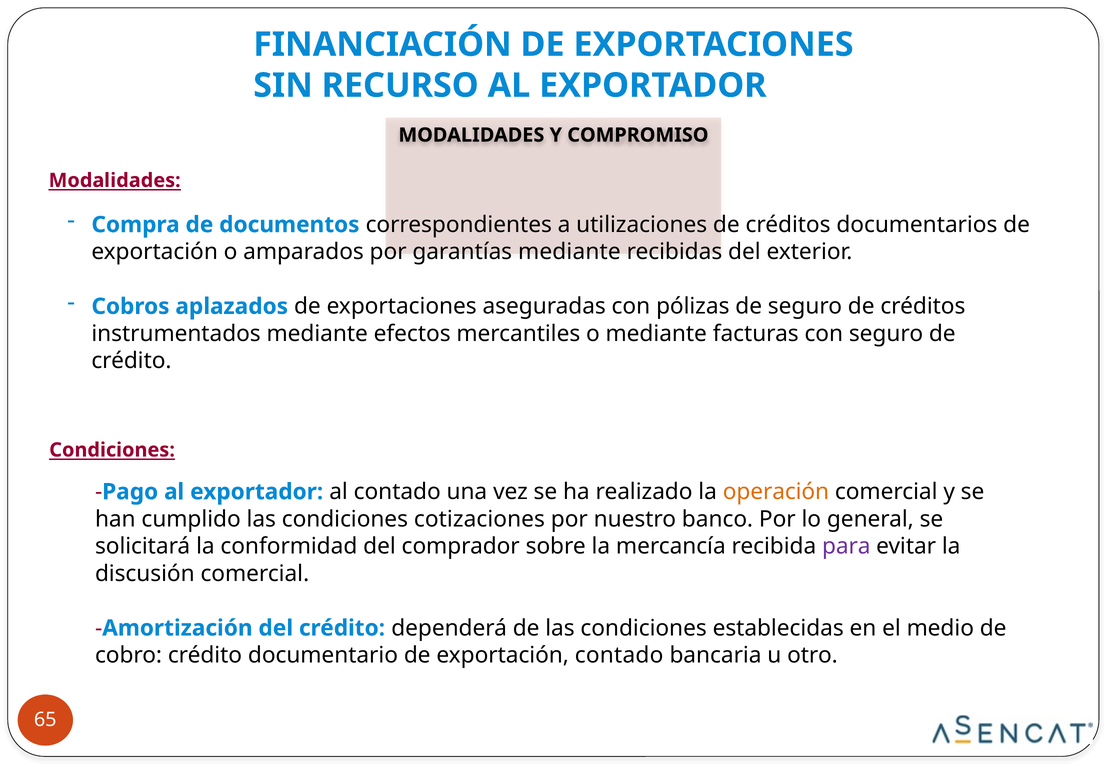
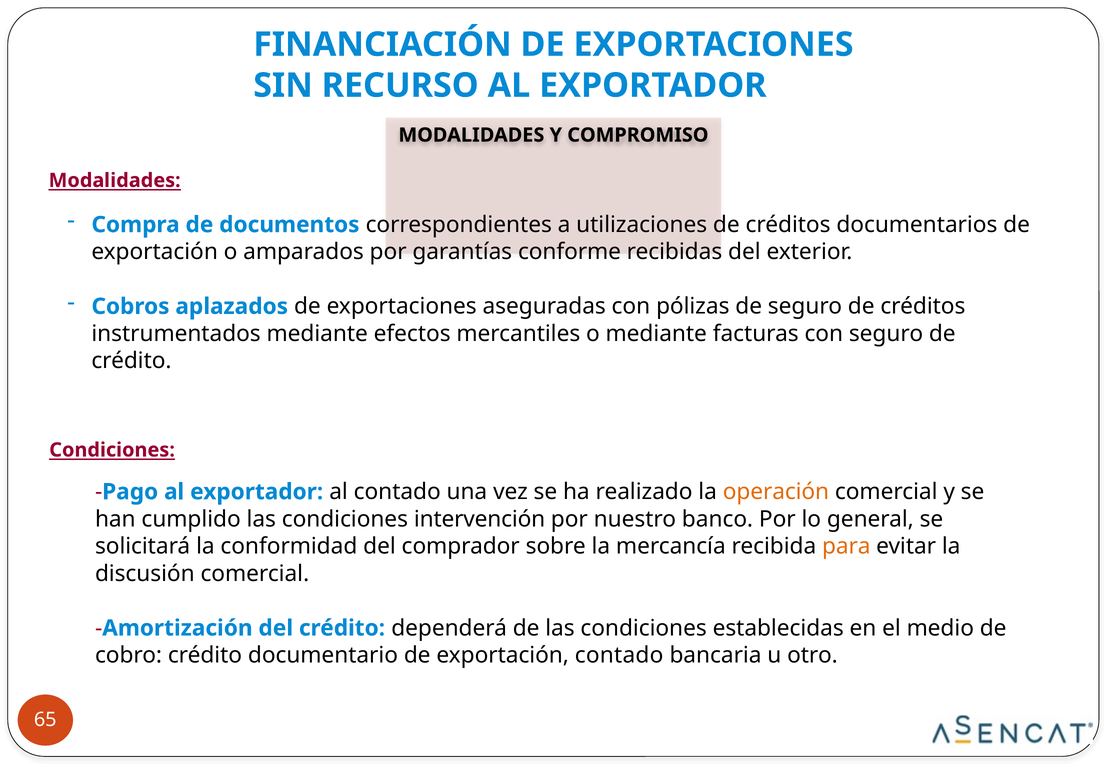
garantías mediante: mediante -> conforme (570, 252)
cotizaciones: cotizaciones -> intervención (480, 519)
para colour: purple -> orange (846, 546)
